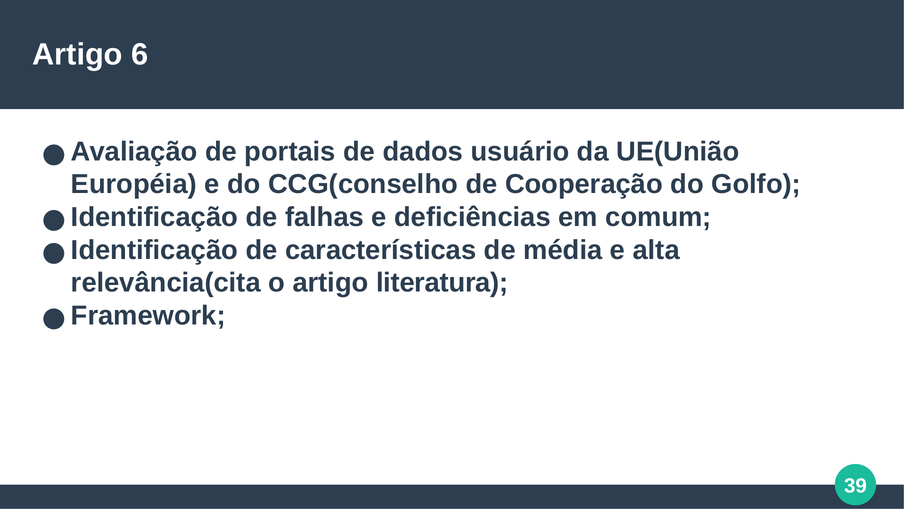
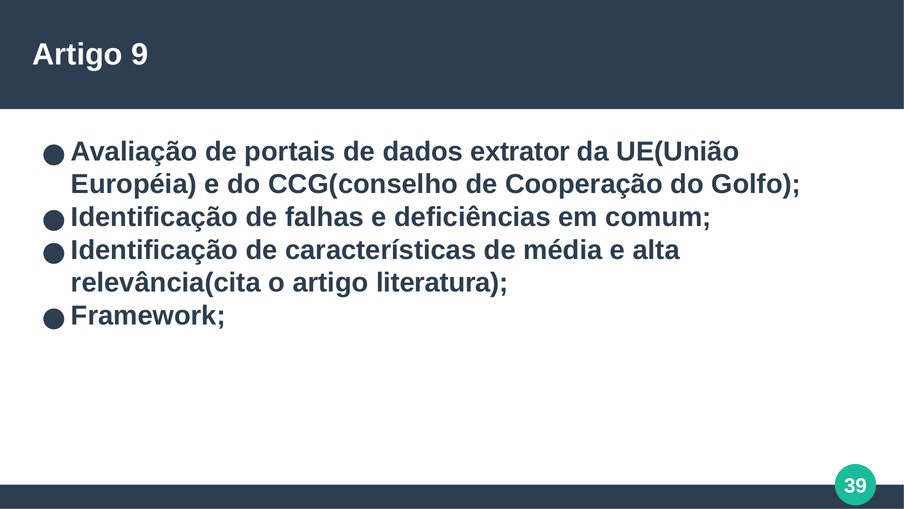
6: 6 -> 9 (140, 55)
usuário: usuário -> extrator (520, 151)
